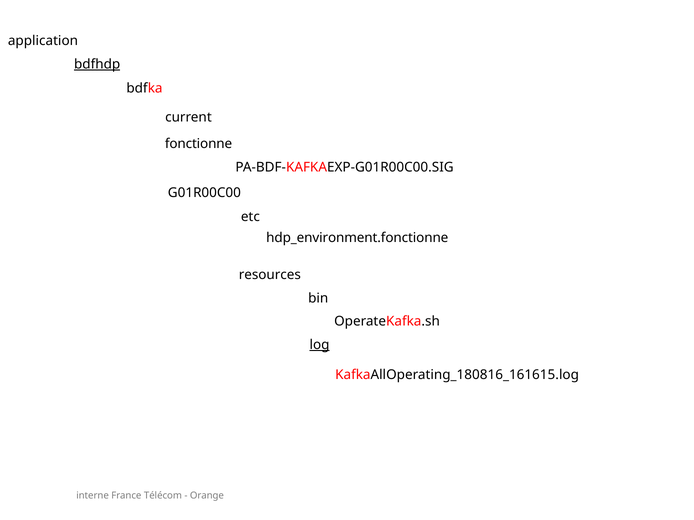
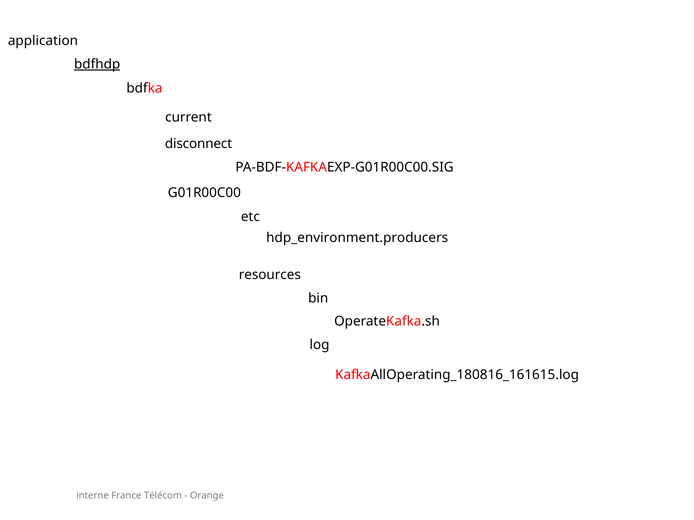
fonctionne: fonctionne -> disconnect (199, 144)
hdp_environment.fonctionne: hdp_environment.fonctionne -> hdp_environment.producers (357, 238)
log underline: present -> none (320, 345)
